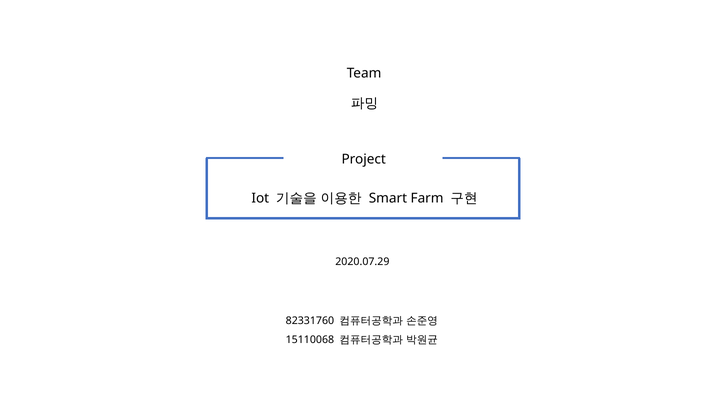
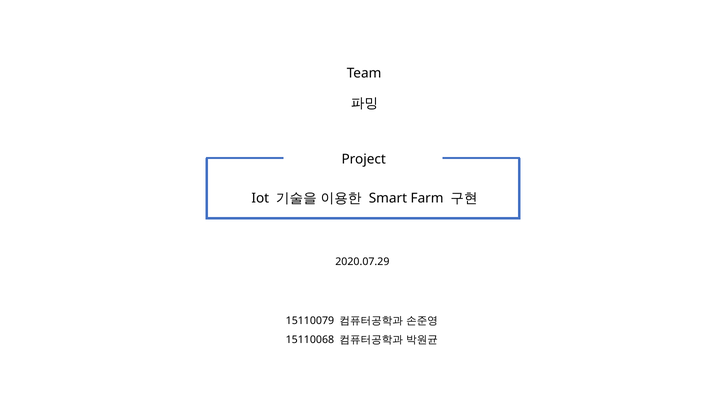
82331760: 82331760 -> 15110079 (310, 320)
